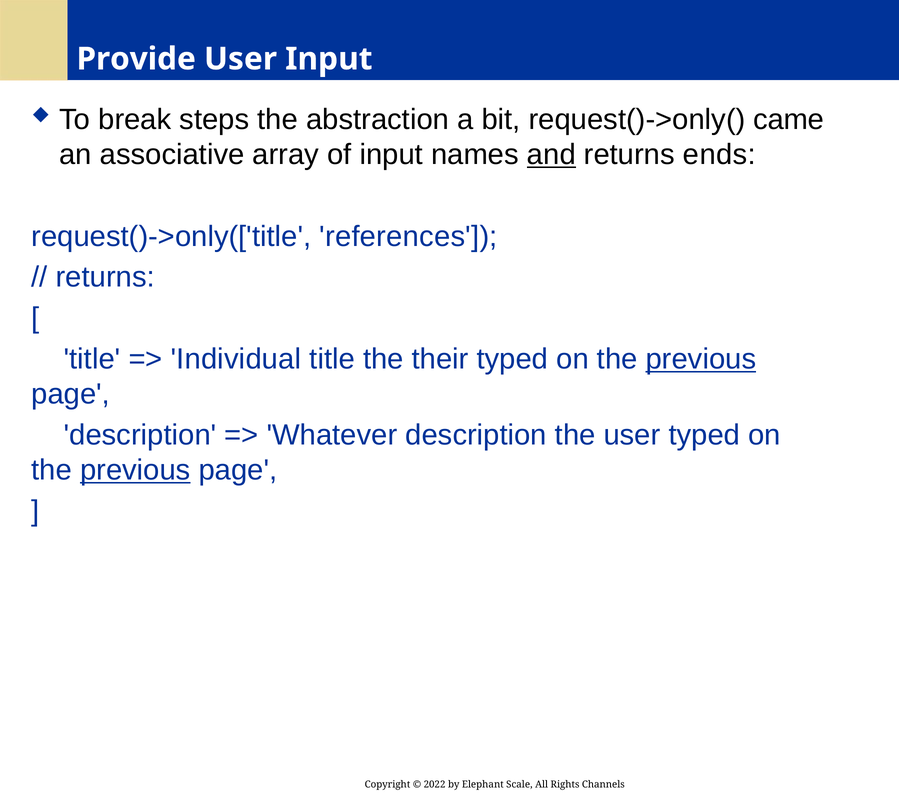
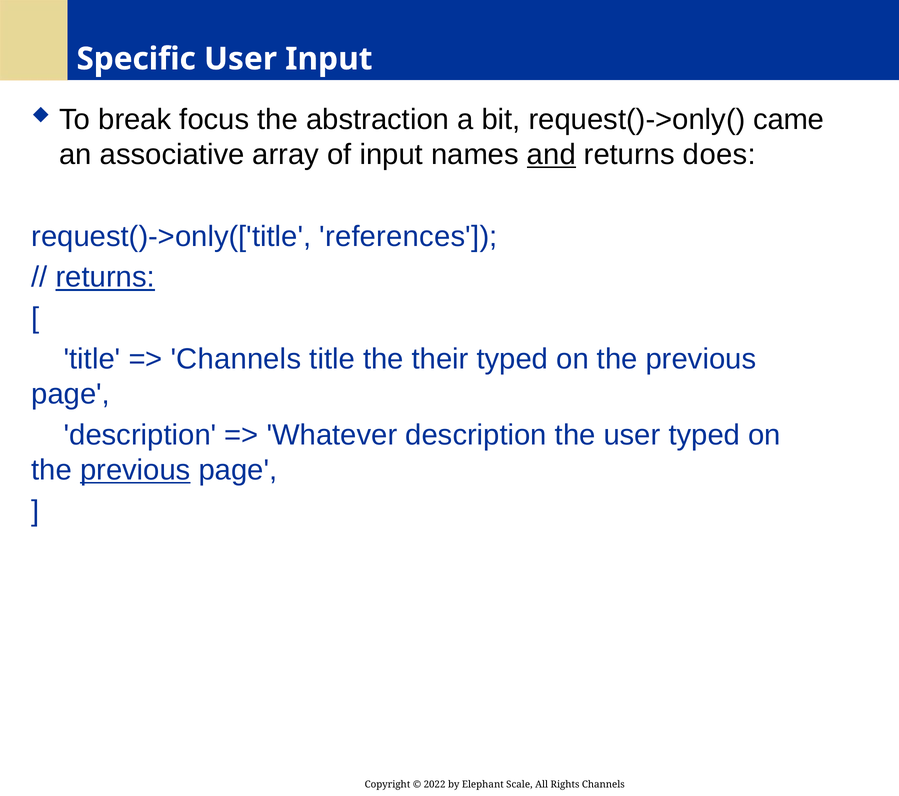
Provide: Provide -> Specific (136, 59)
steps: steps -> focus (214, 119)
ends: ends -> does (719, 155)
returns underline: none -> present (105, 277)
Individual: Individual -> Channels (236, 359)
previous underline: present -> none (701, 359)
